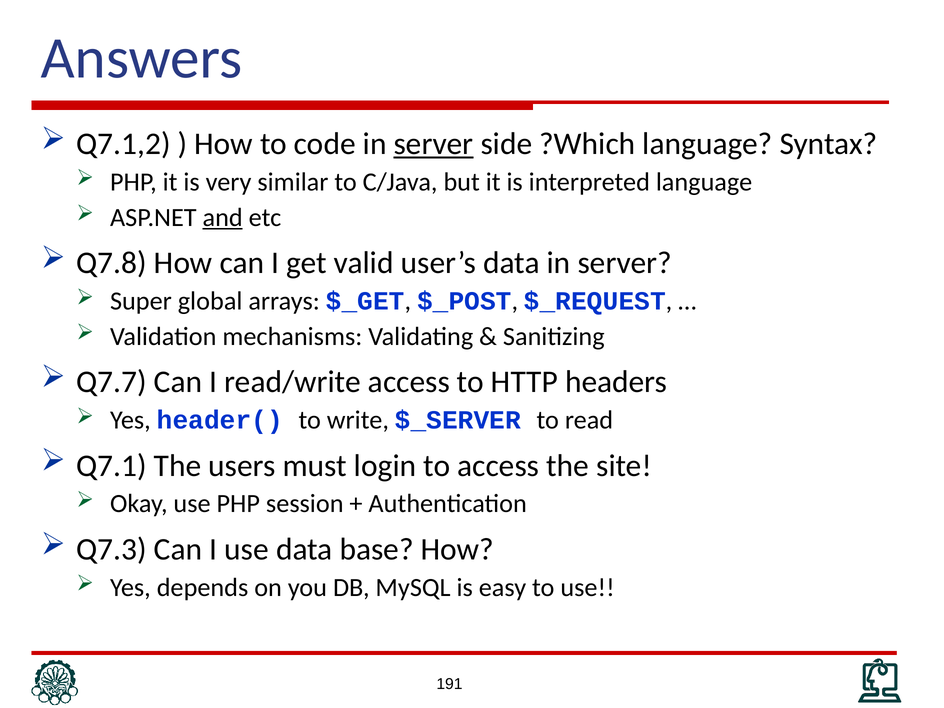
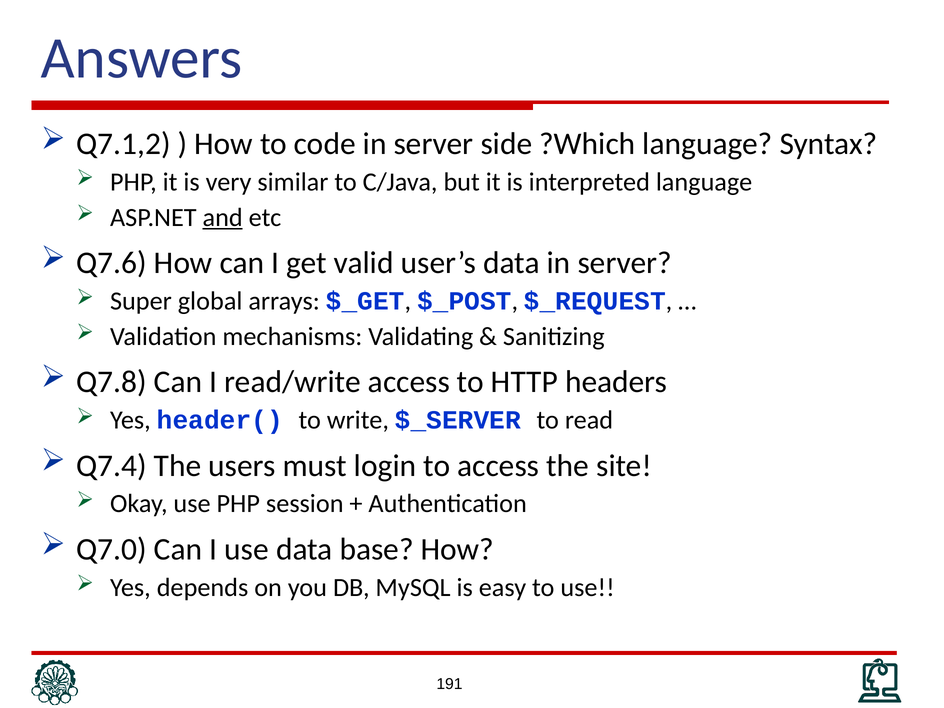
server underline: present -> none (434, 144)
Q7.8: Q7.8 -> Q7.6 (112, 263)
Q7.7: Q7.7 -> Q7.8 (112, 382)
Q7.1: Q7.1 -> Q7.4 (112, 466)
Q7.3: Q7.3 -> Q7.0 (112, 549)
